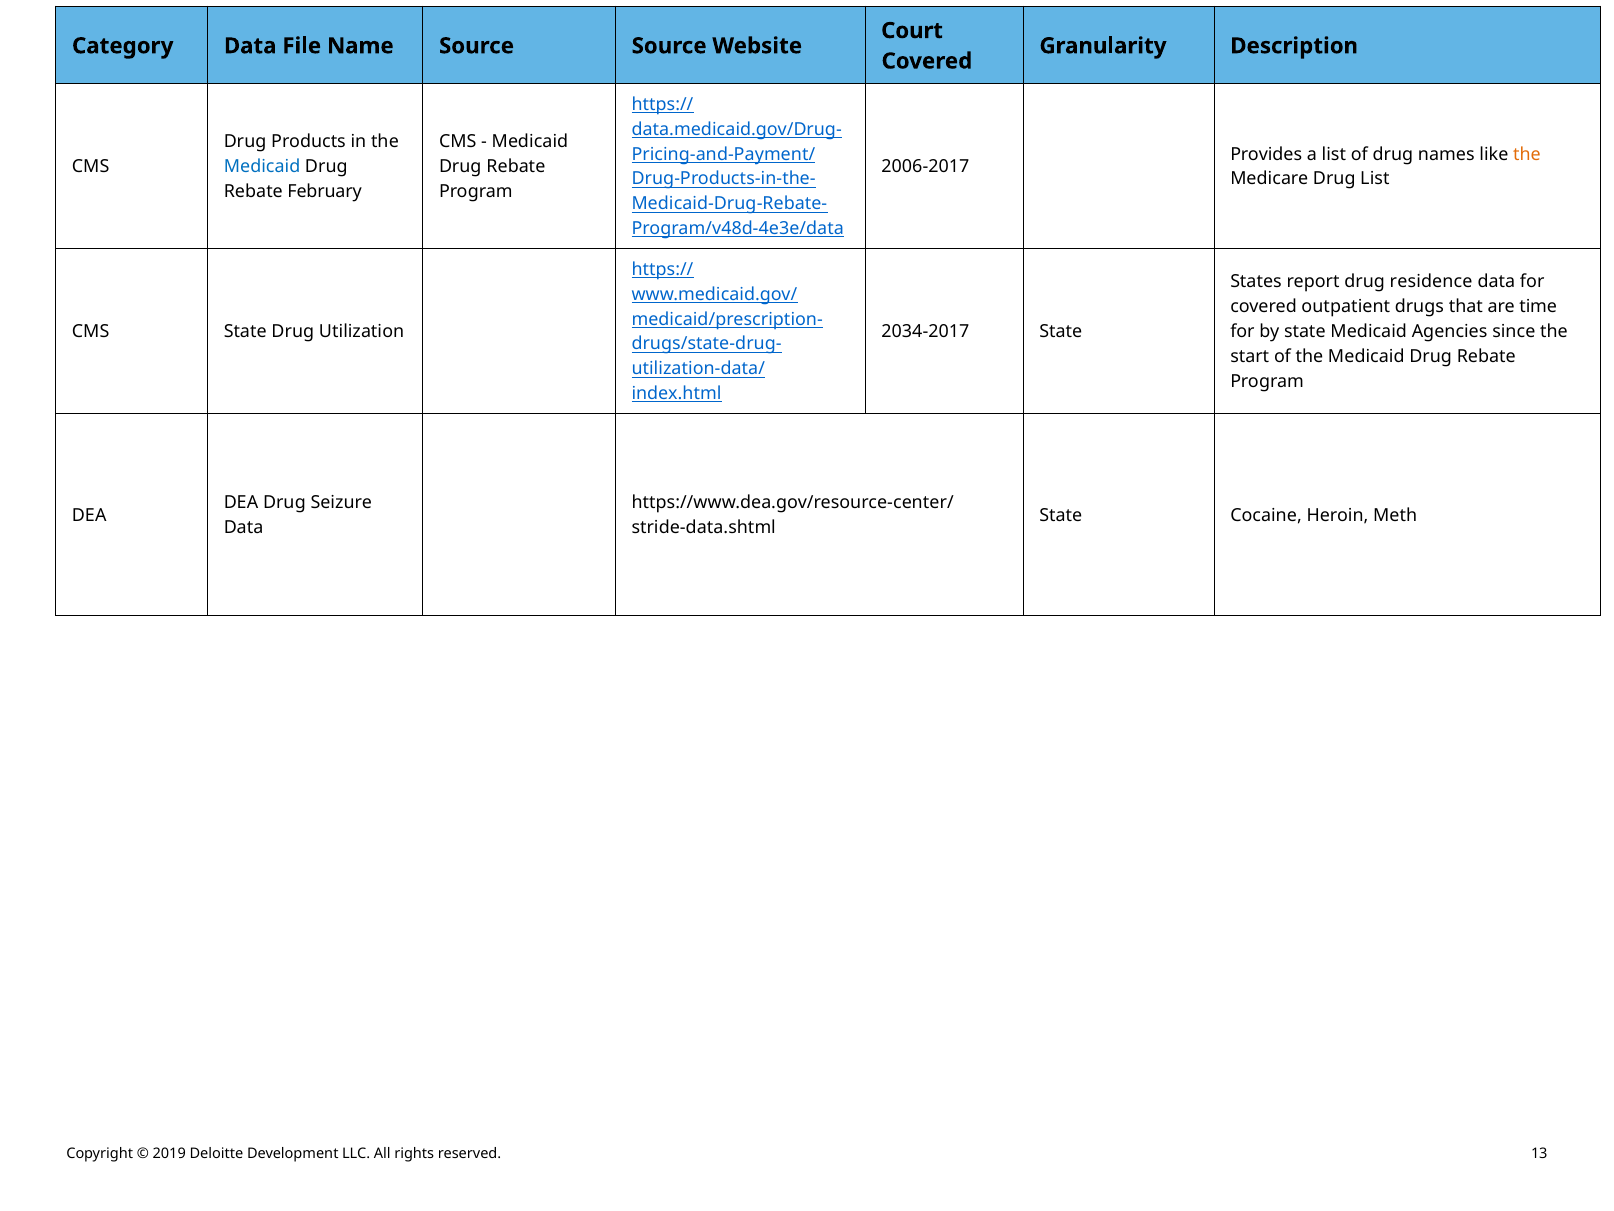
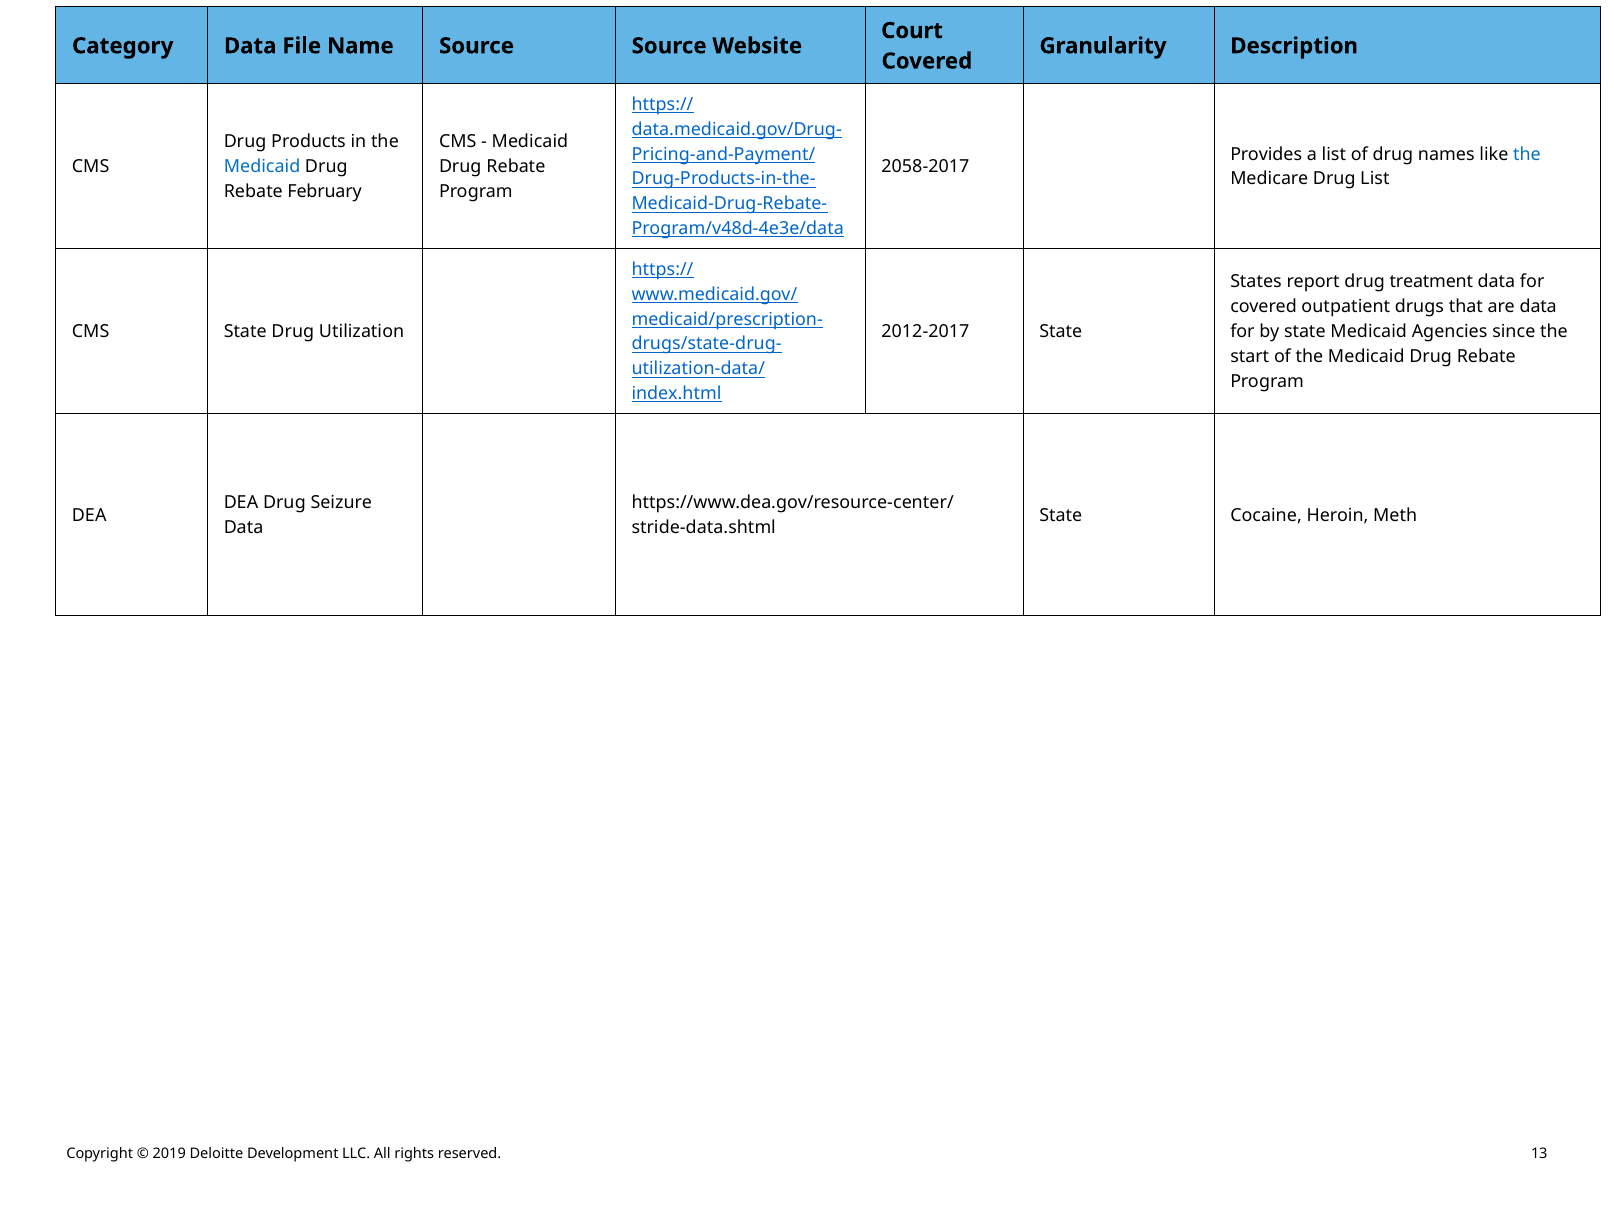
the colour: orange -> blue (1527, 154)
2006-2017: 2006-2017 -> 2058-2017 (925, 167)
residence: residence -> treatment (1431, 282)
are time: time -> data (1538, 307)
2034-2017: 2034-2017 -> 2012-2017 (925, 332)
